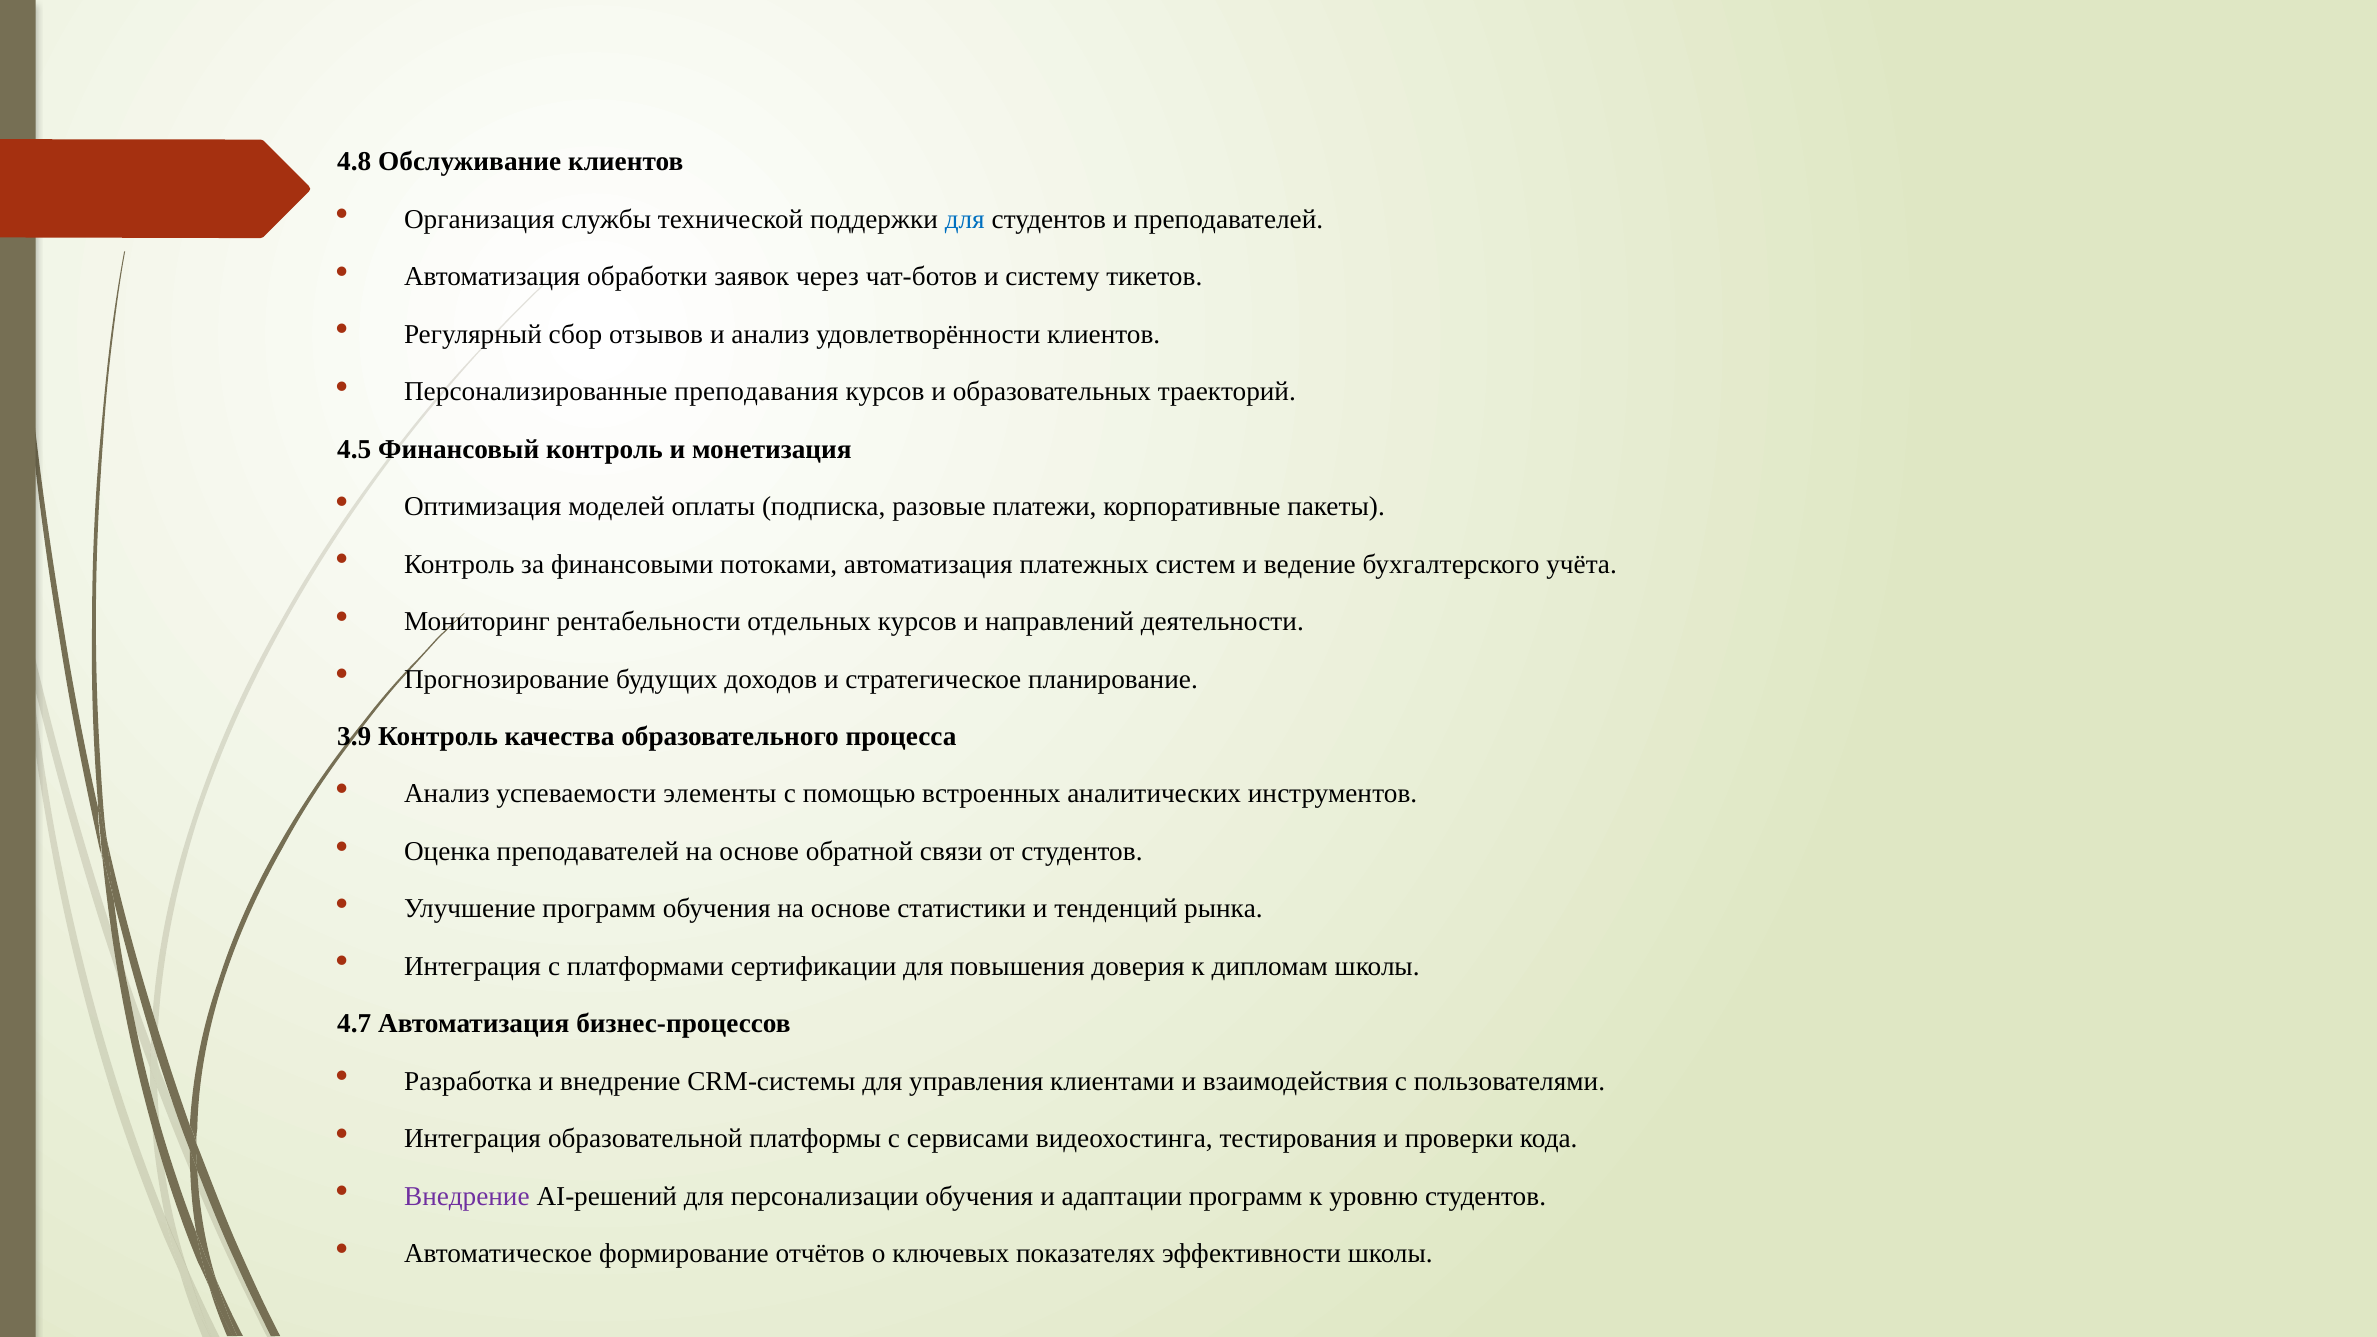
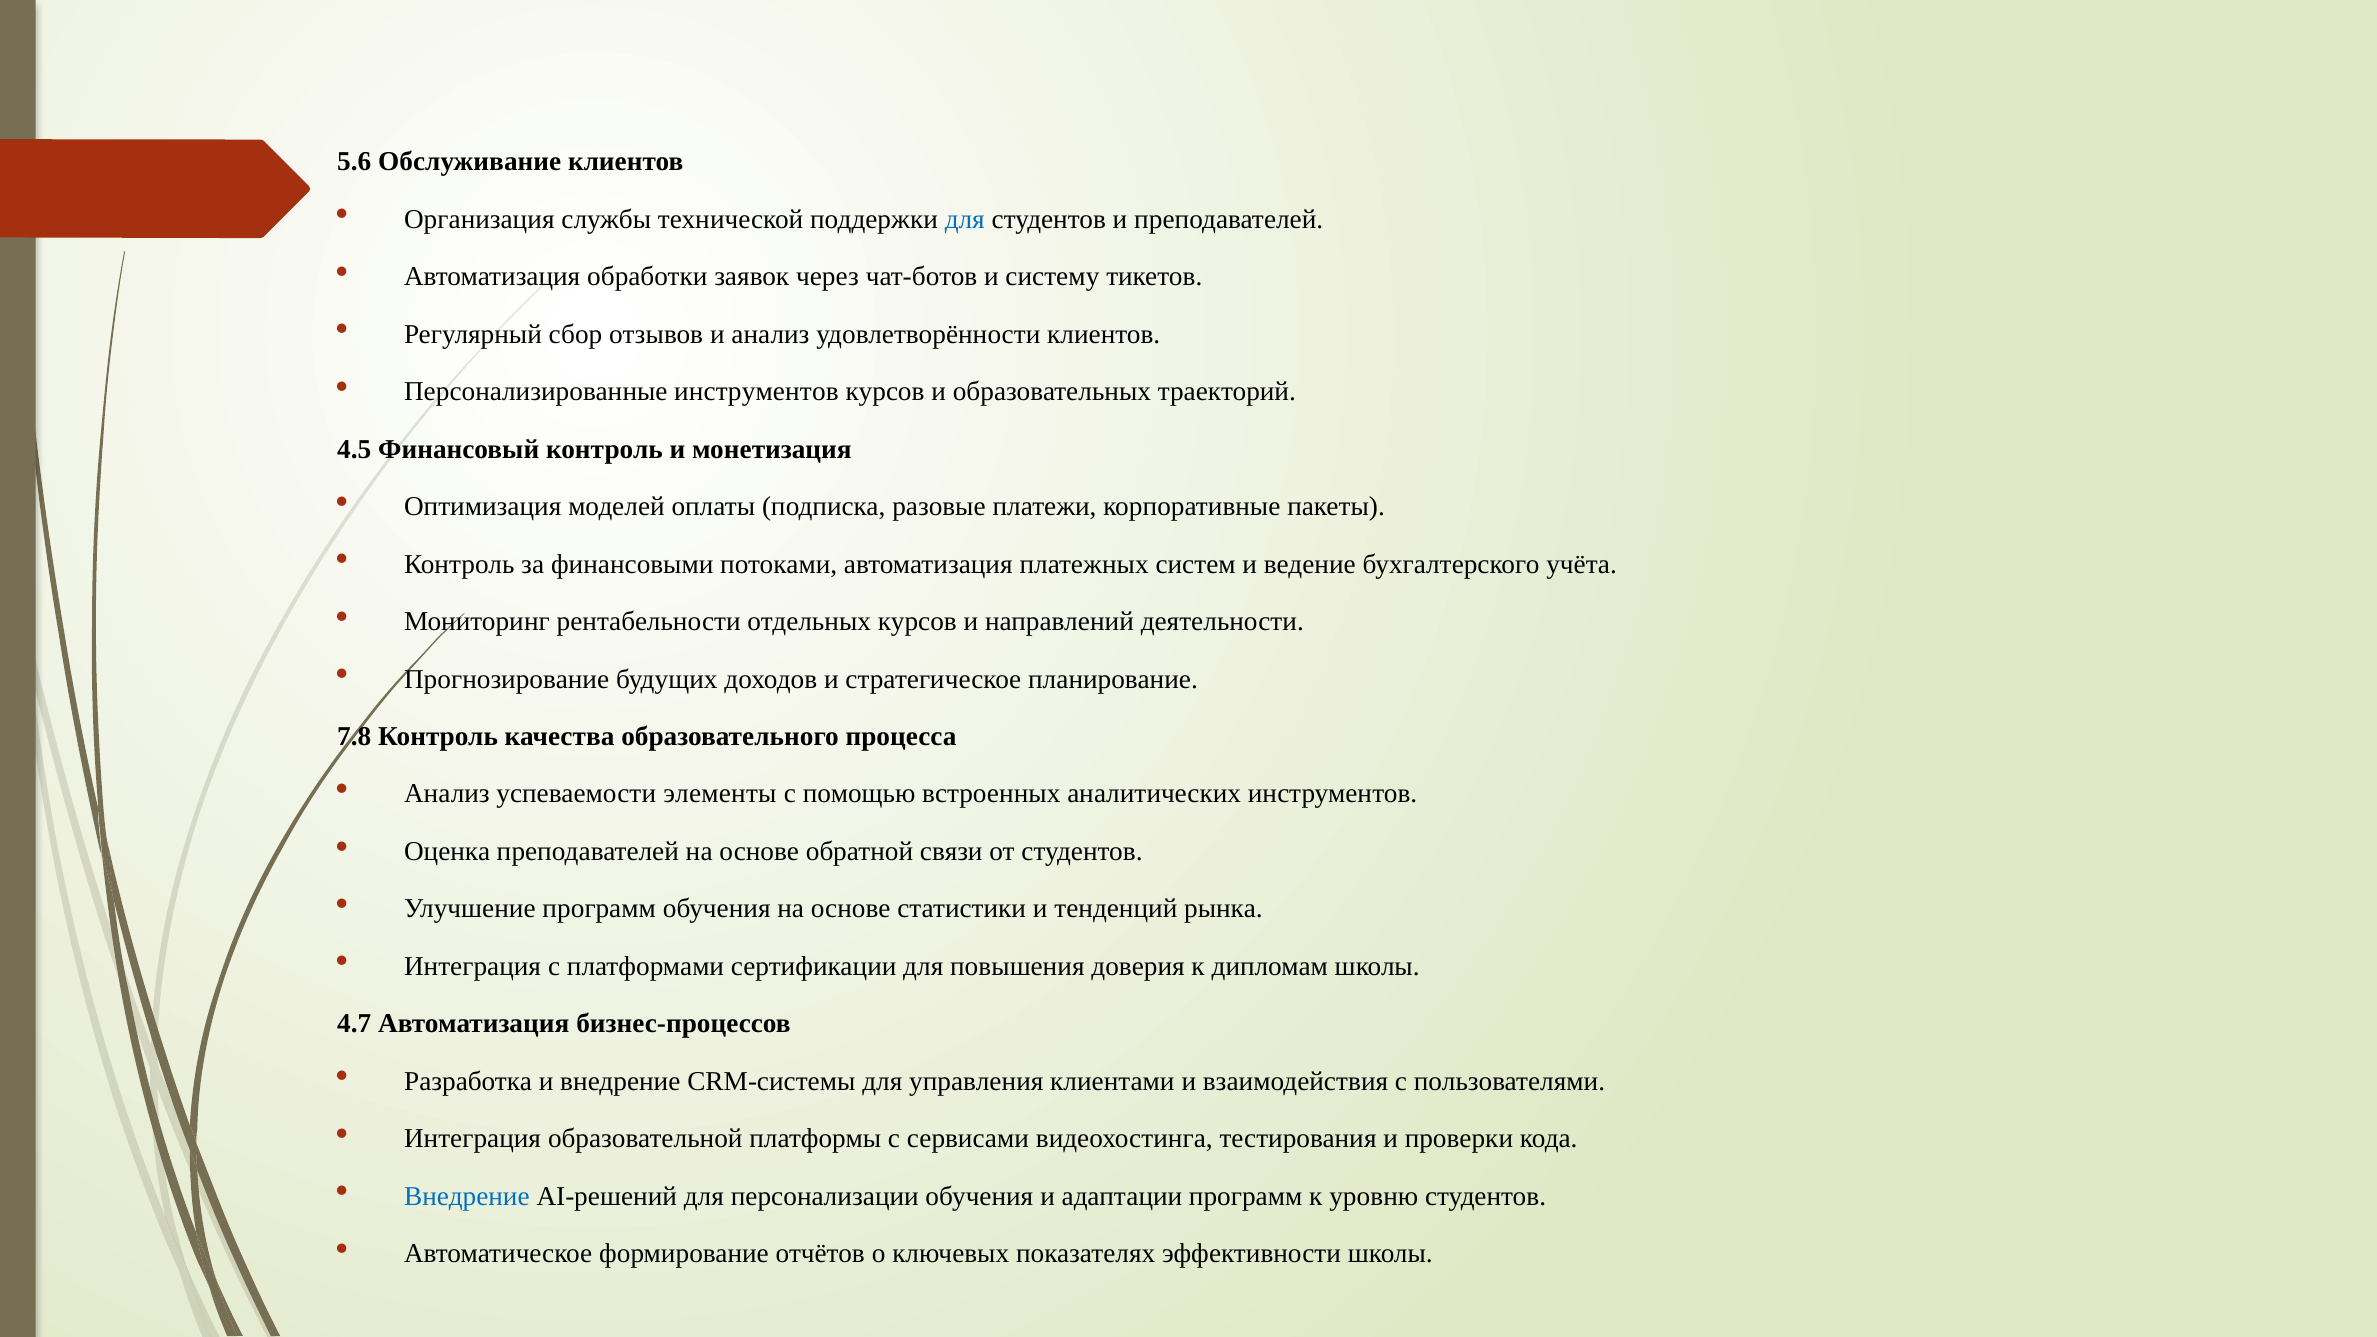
4.8: 4.8 -> 5.6 (354, 162)
Персонализированные преподавания: преподавания -> инструментов (756, 392)
3.9: 3.9 -> 7.8 (354, 737)
Внедрение colour: purple -> blue (467, 1196)
